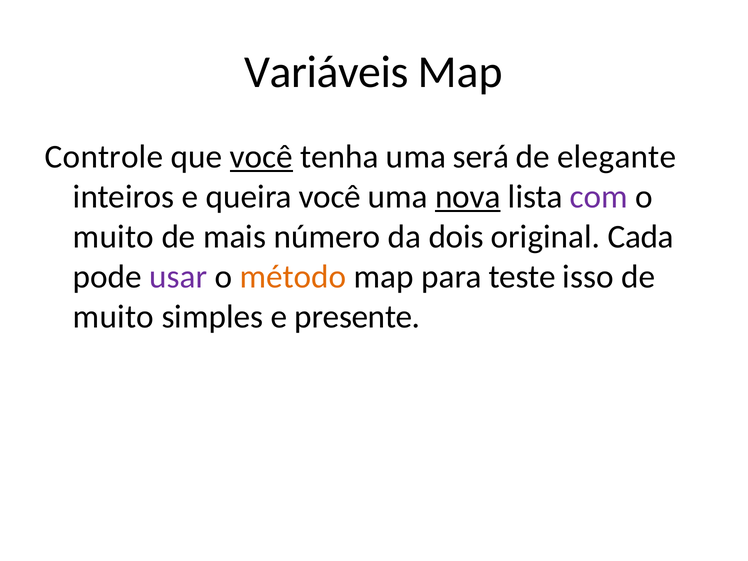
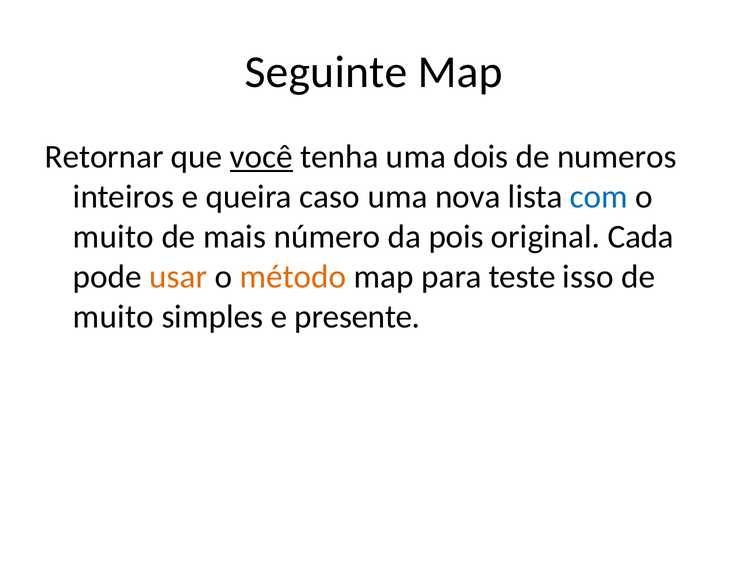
Variáveis: Variáveis -> Seguinte (326, 72)
Controle: Controle -> Retornar (104, 157)
será: será -> dois (481, 157)
elegante: elegante -> numeros (617, 157)
queira você: você -> caso (330, 197)
nova underline: present -> none (468, 197)
com colour: purple -> blue (599, 197)
dois: dois -> pois (456, 237)
usar colour: purple -> orange (178, 277)
